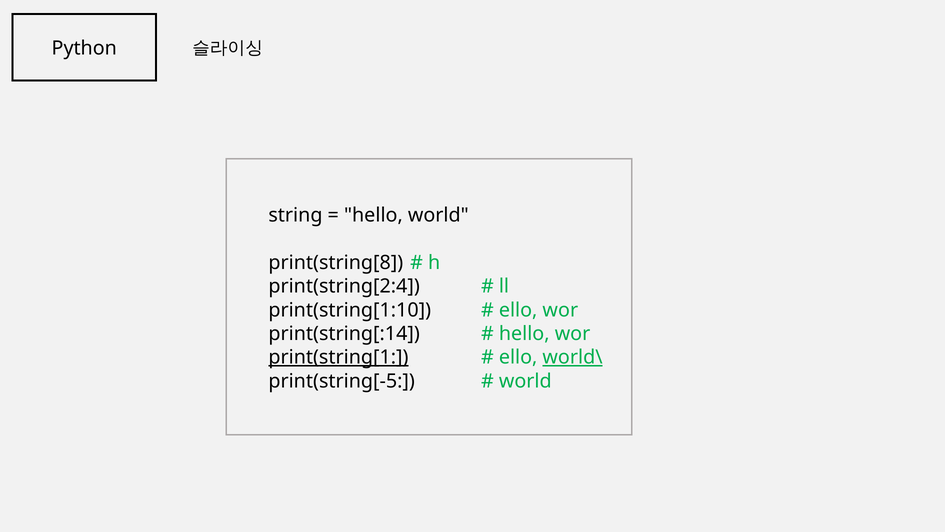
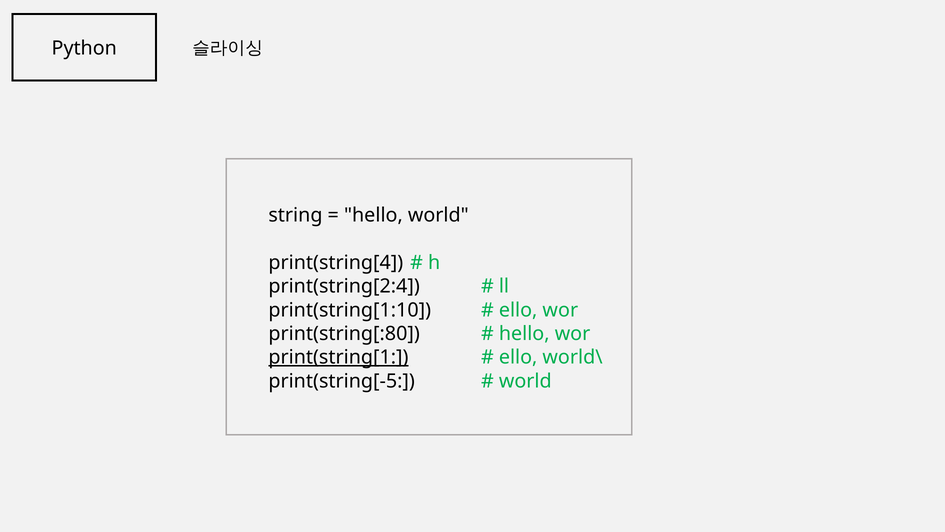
print(string[8: print(string[8 -> print(string[4 (336, 263)
print(string[:14: print(string[:14 -> print(string[:80 (344, 333)
world\ underline: present -> none (573, 357)
